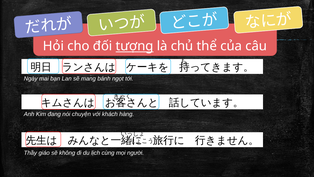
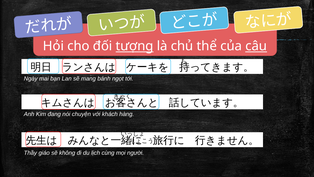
câu underline: none -> present (256, 46)
